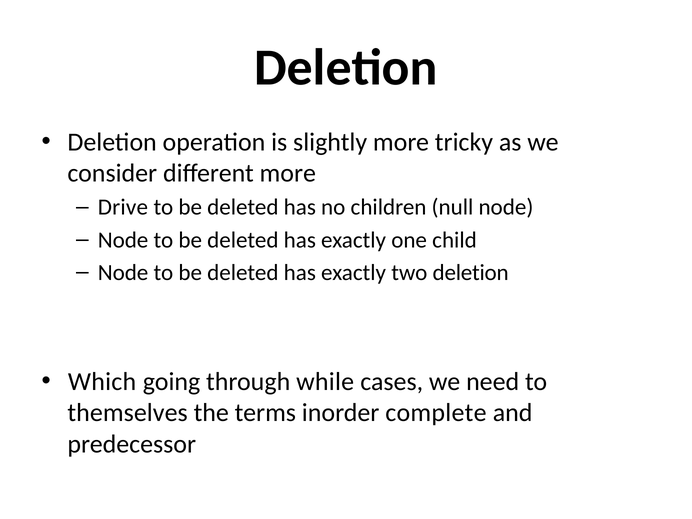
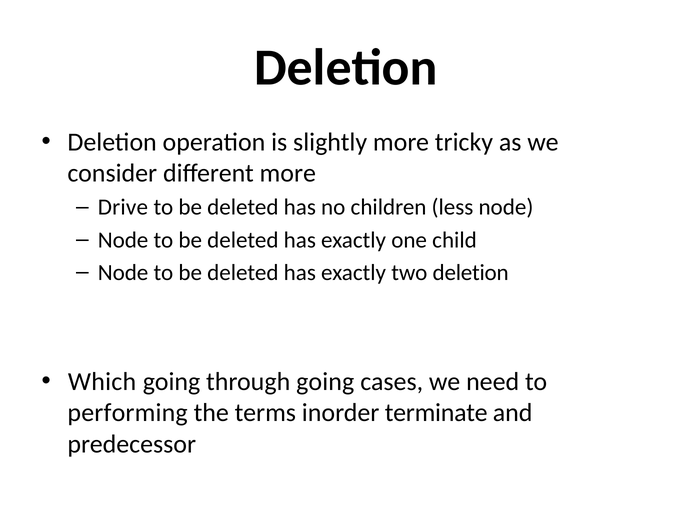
null: null -> less (452, 207)
through while: while -> going (325, 382)
themselves: themselves -> performing (128, 413)
complete: complete -> terminate (436, 413)
